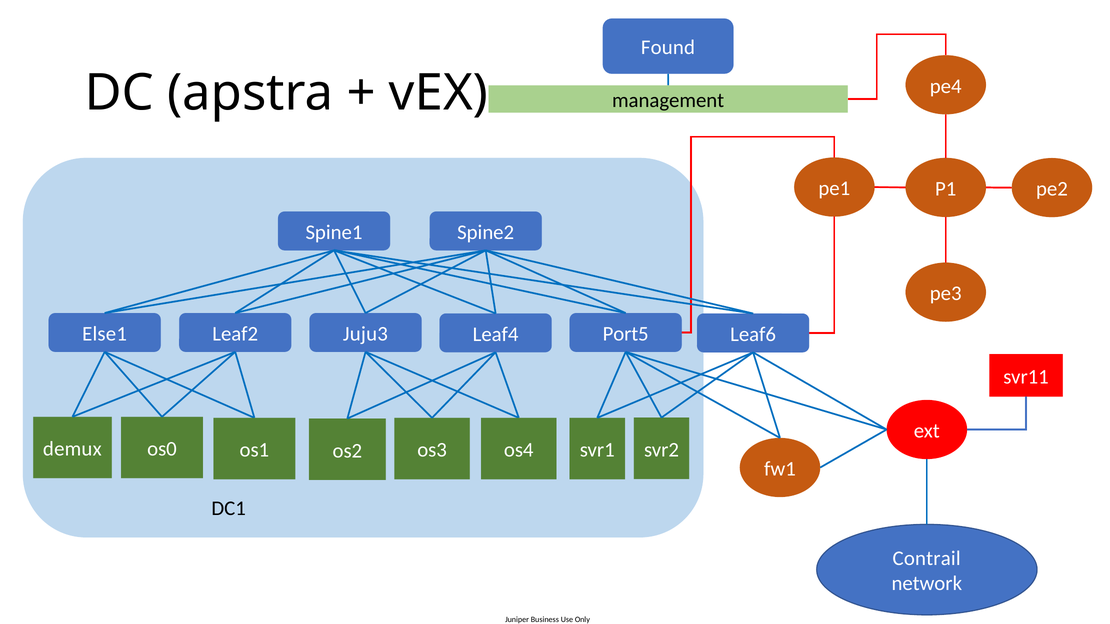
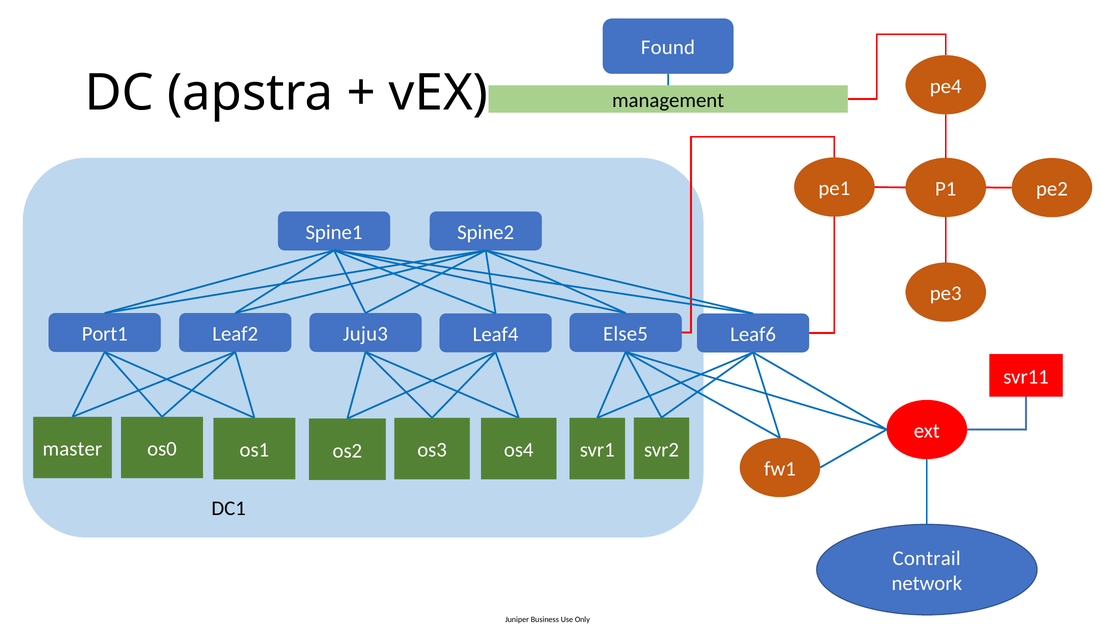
Else1: Else1 -> Port1 (105, 334)
Port5: Port5 -> Else5 (626, 334)
demux: demux -> master (72, 449)
